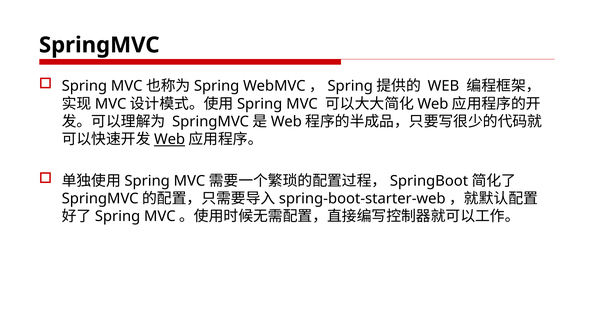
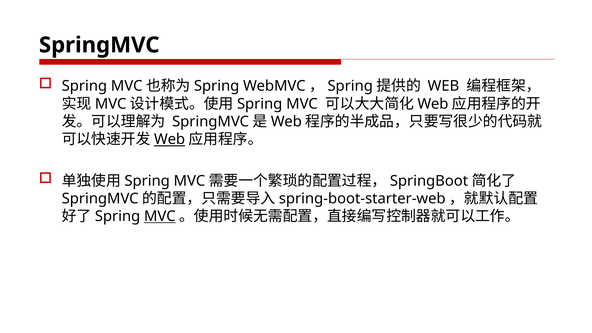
MVC underline: none -> present (160, 216)
